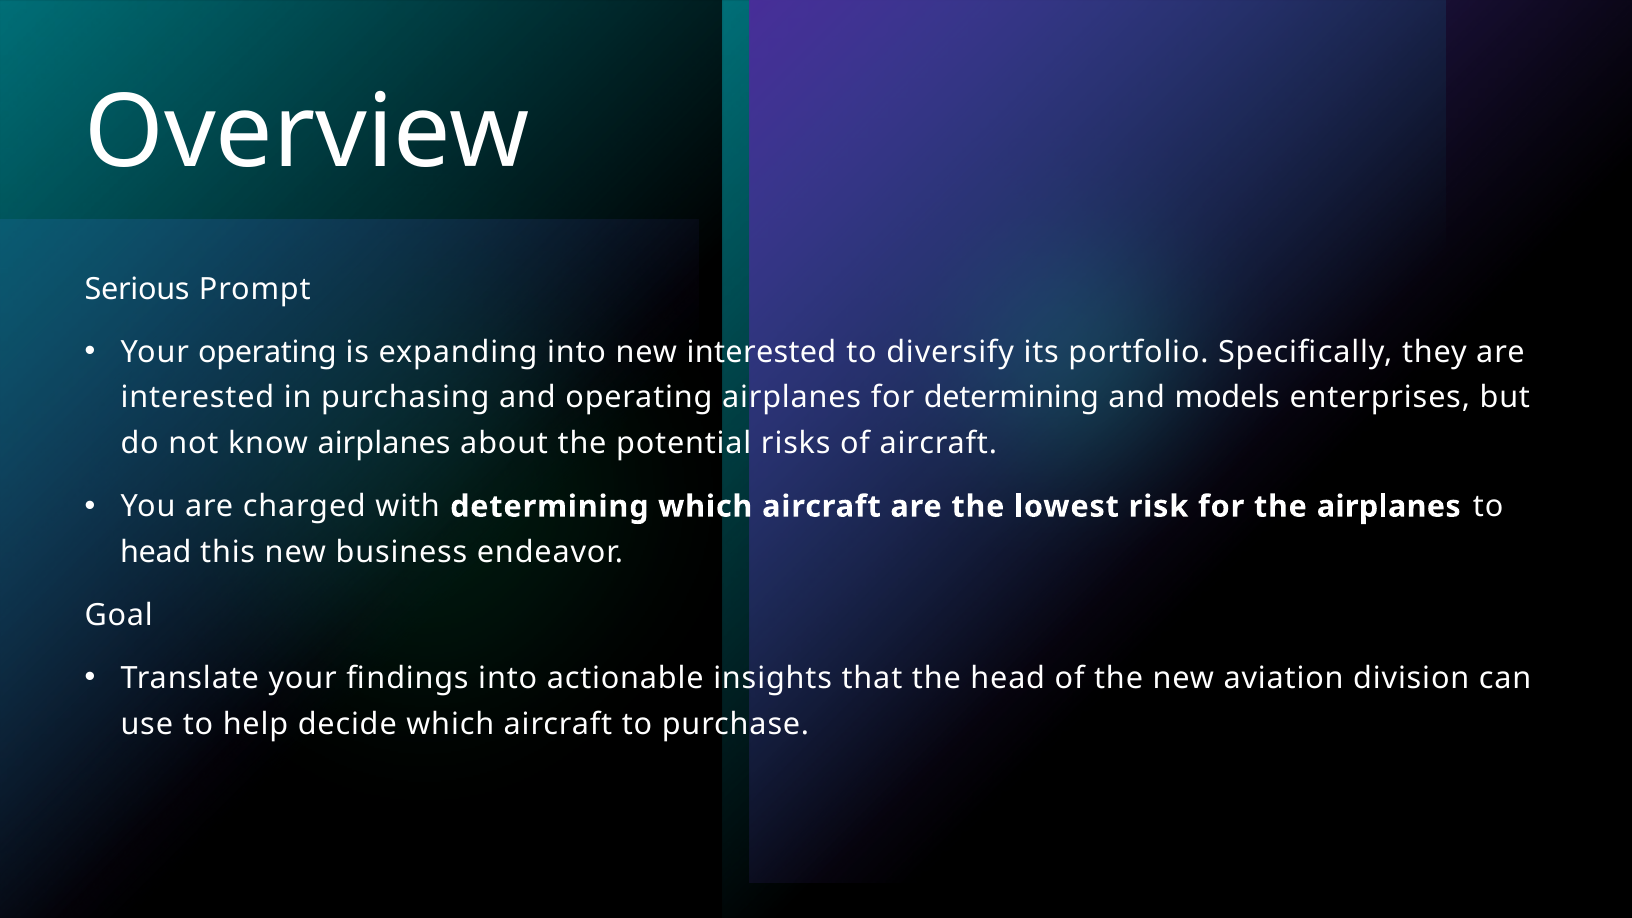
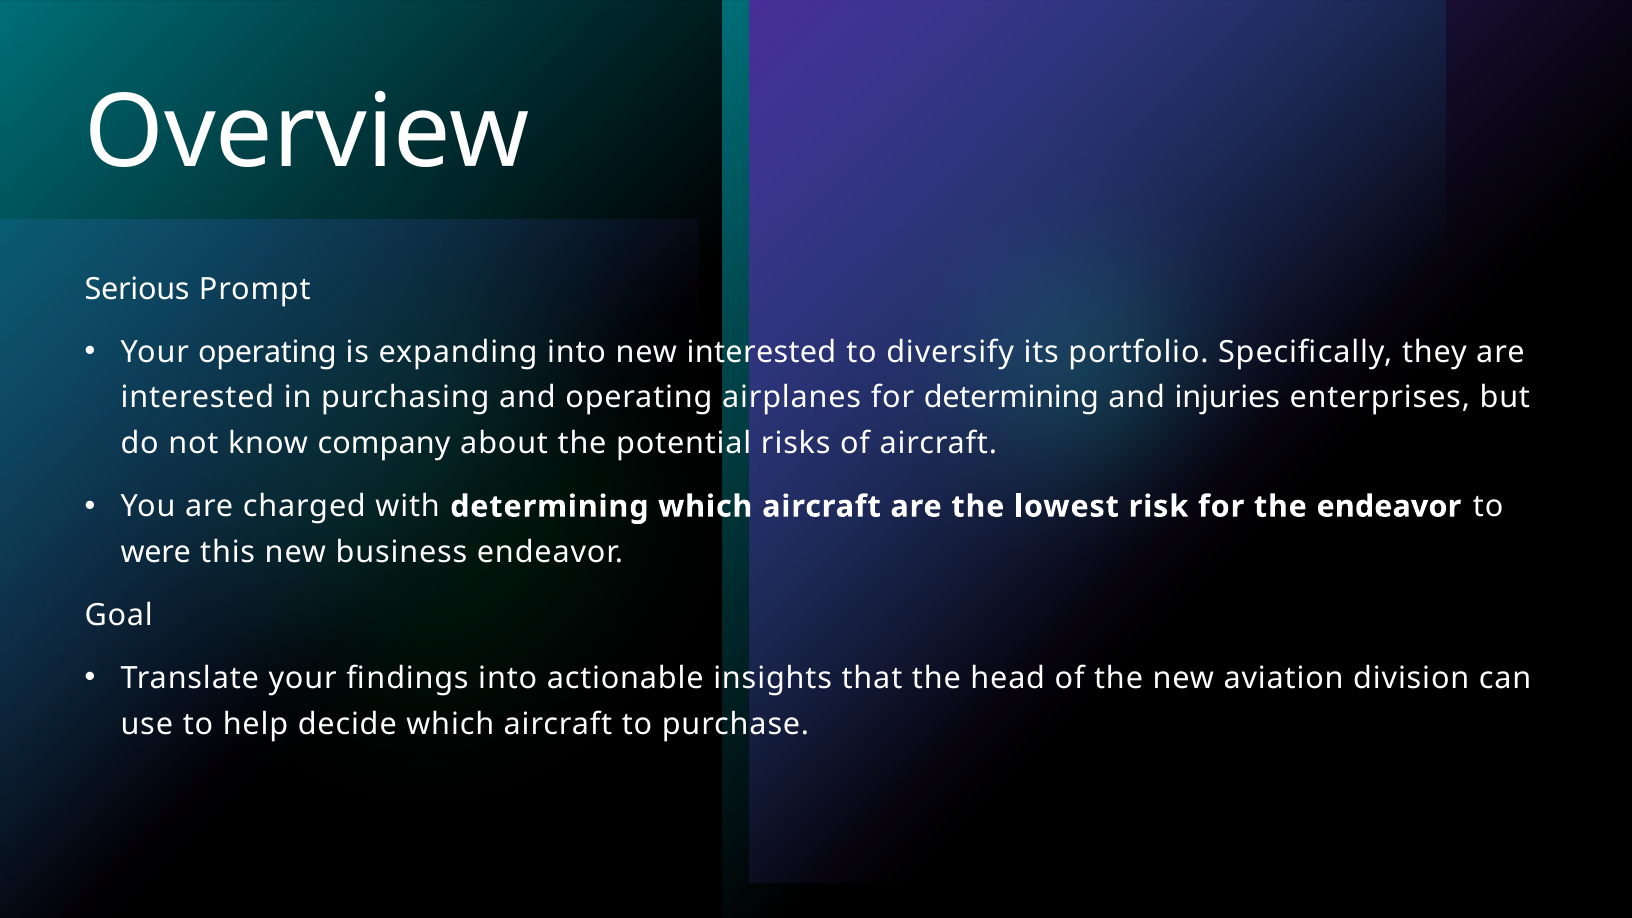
models: models -> injuries (1227, 398)
know airplanes: airplanes -> company (384, 444)
the airplanes: airplanes -> endeavor (1389, 507)
head: head -> were (156, 552)
